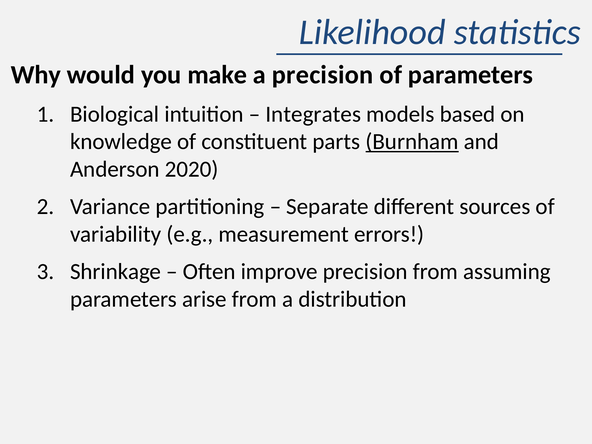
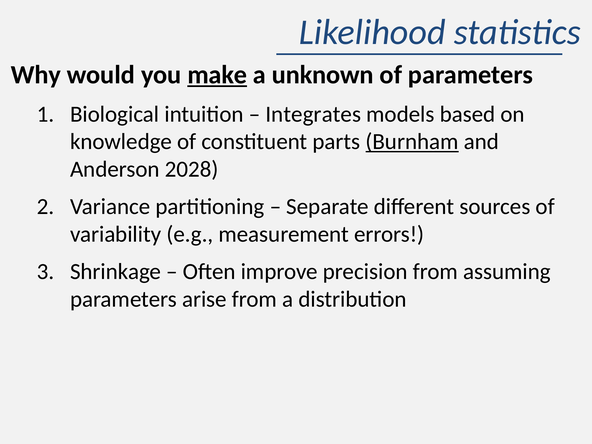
make underline: none -> present (217, 75)
a precision: precision -> unknown (323, 75)
2020: 2020 -> 2028 (192, 169)
